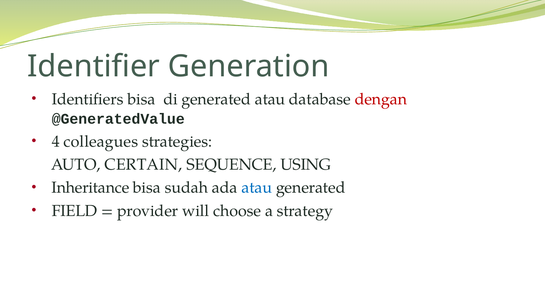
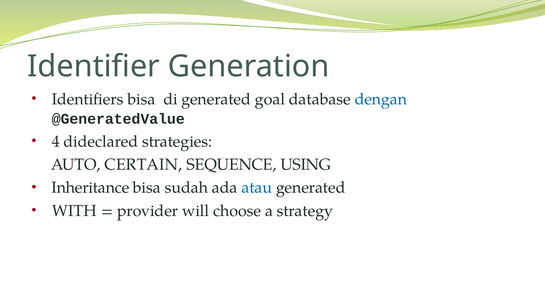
generated atau: atau -> goal (270, 99)
dengan colour: red -> blue (381, 99)
colleagues: colleagues -> dideclared (101, 141)
FIELD: FIELD -> WITH (74, 211)
